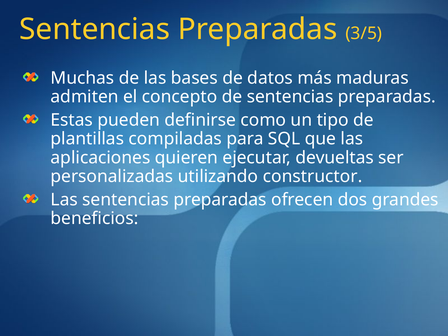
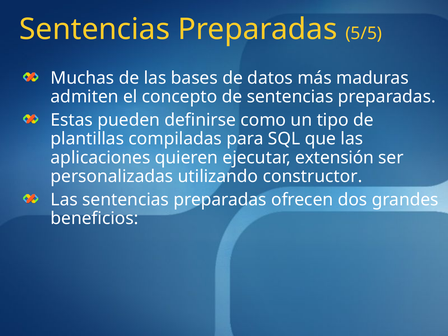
3/5: 3/5 -> 5/5 (364, 33)
devueltas: devueltas -> extensión (335, 158)
